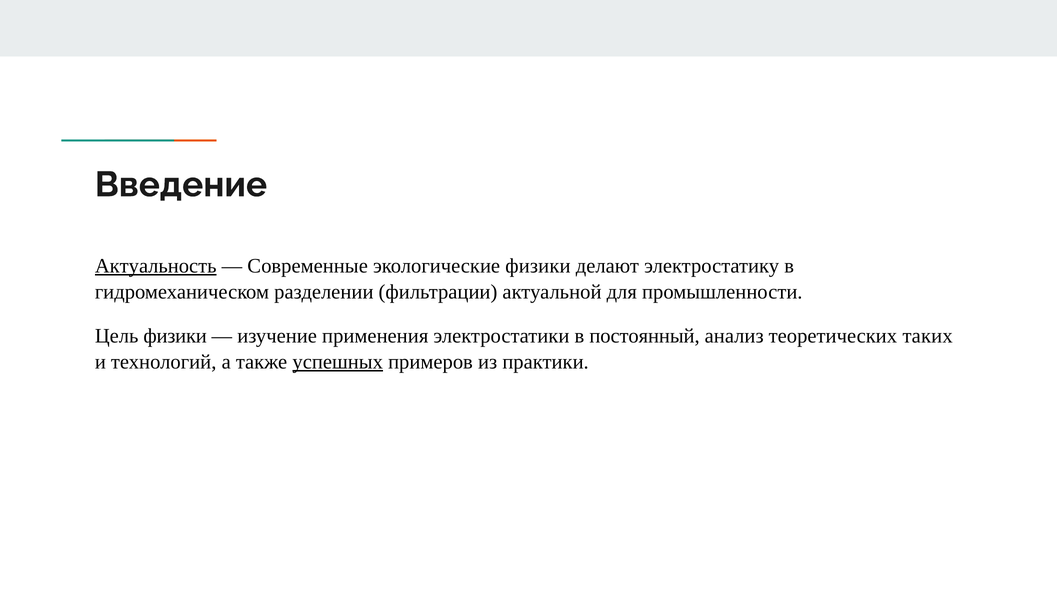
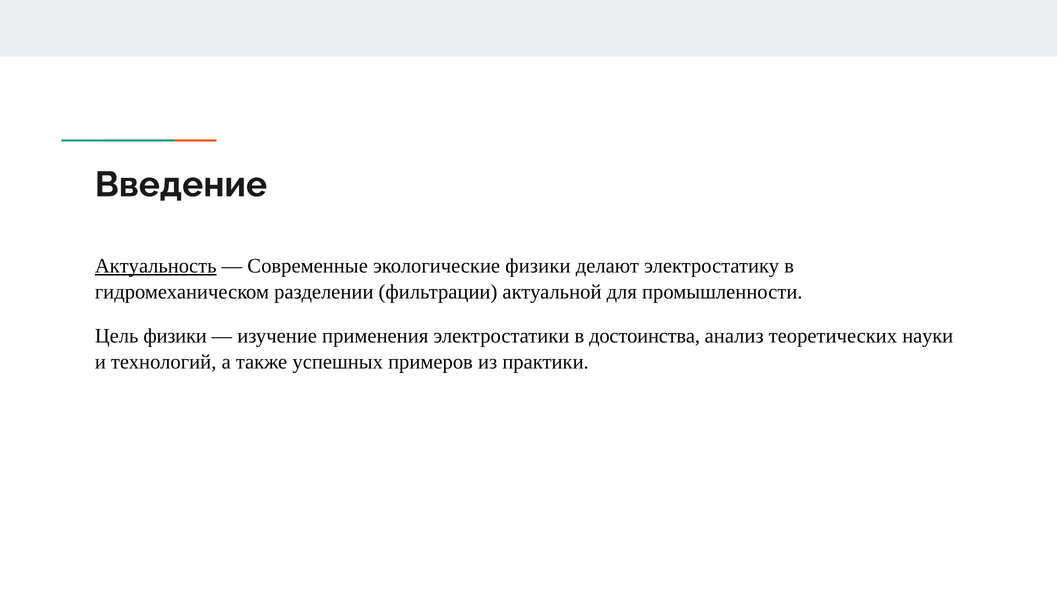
постоянный: постоянный -> достоинства (645, 336)
таких: таких -> науки (928, 336)
успешных underline: present -> none (338, 362)
